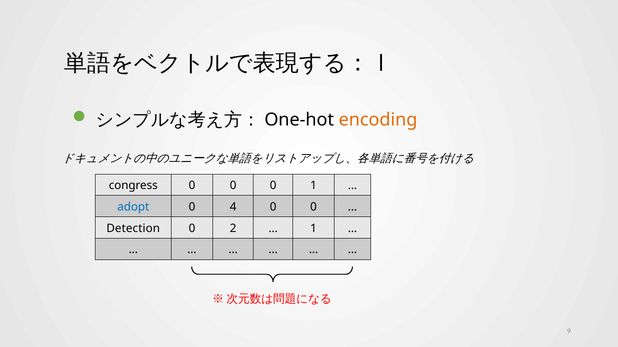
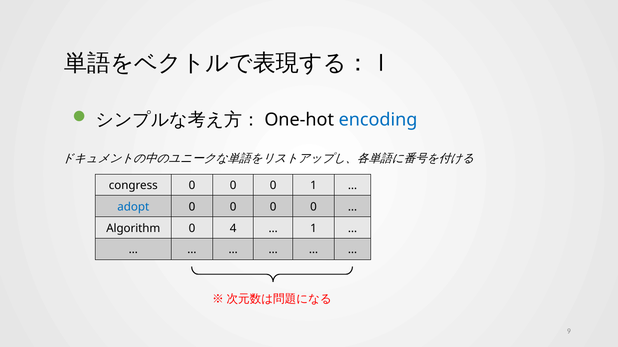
encoding colour: orange -> blue (378, 120)
4: 4 -> 0 (233, 207)
Detection: Detection -> Algorithm (133, 229)
2: 2 -> 4 (233, 229)
